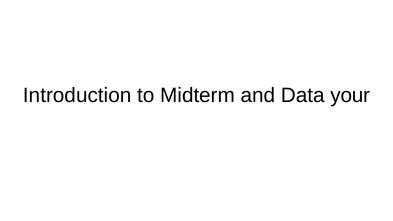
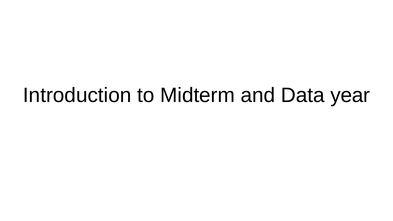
your: your -> year (350, 95)
